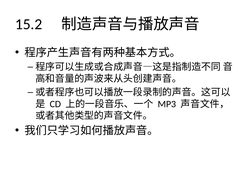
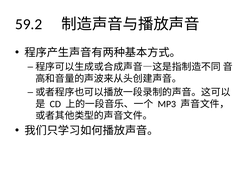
15.2: 15.2 -> 59.2 (29, 24)
